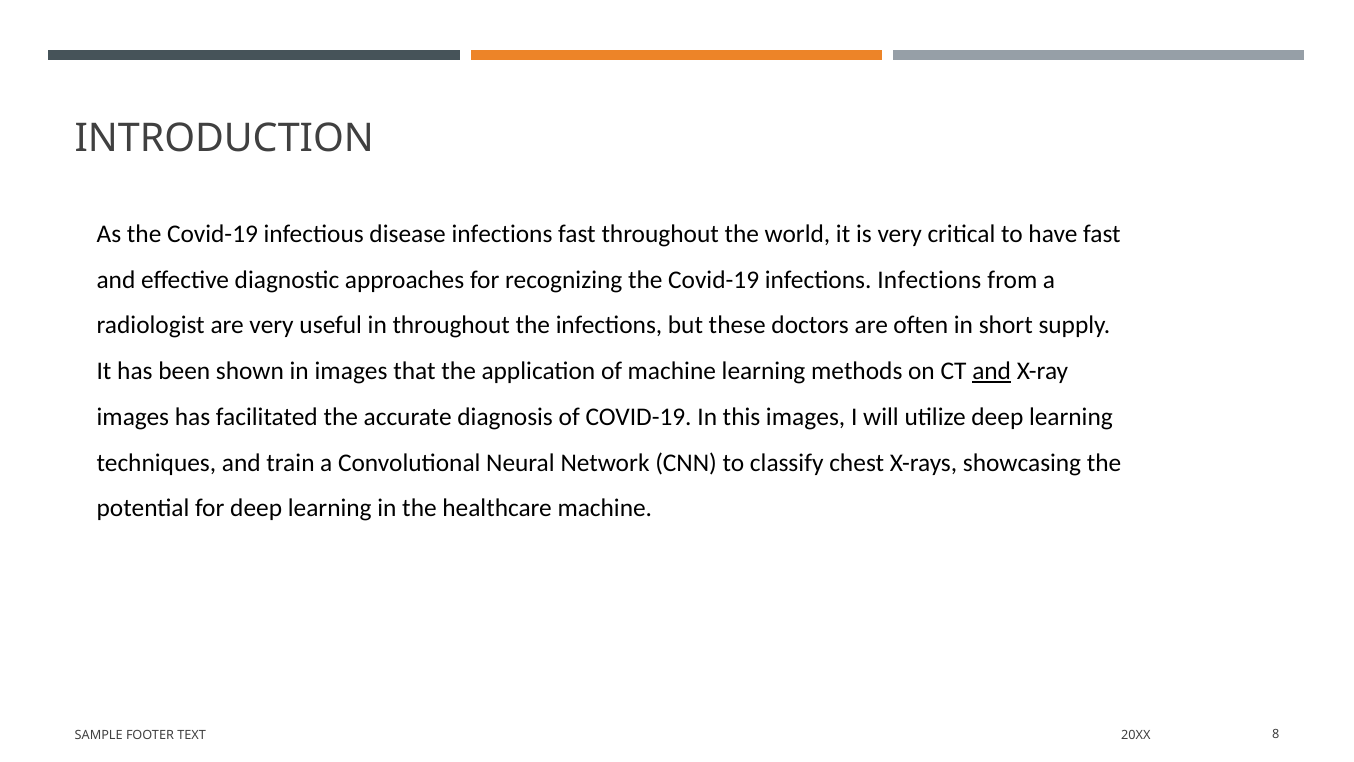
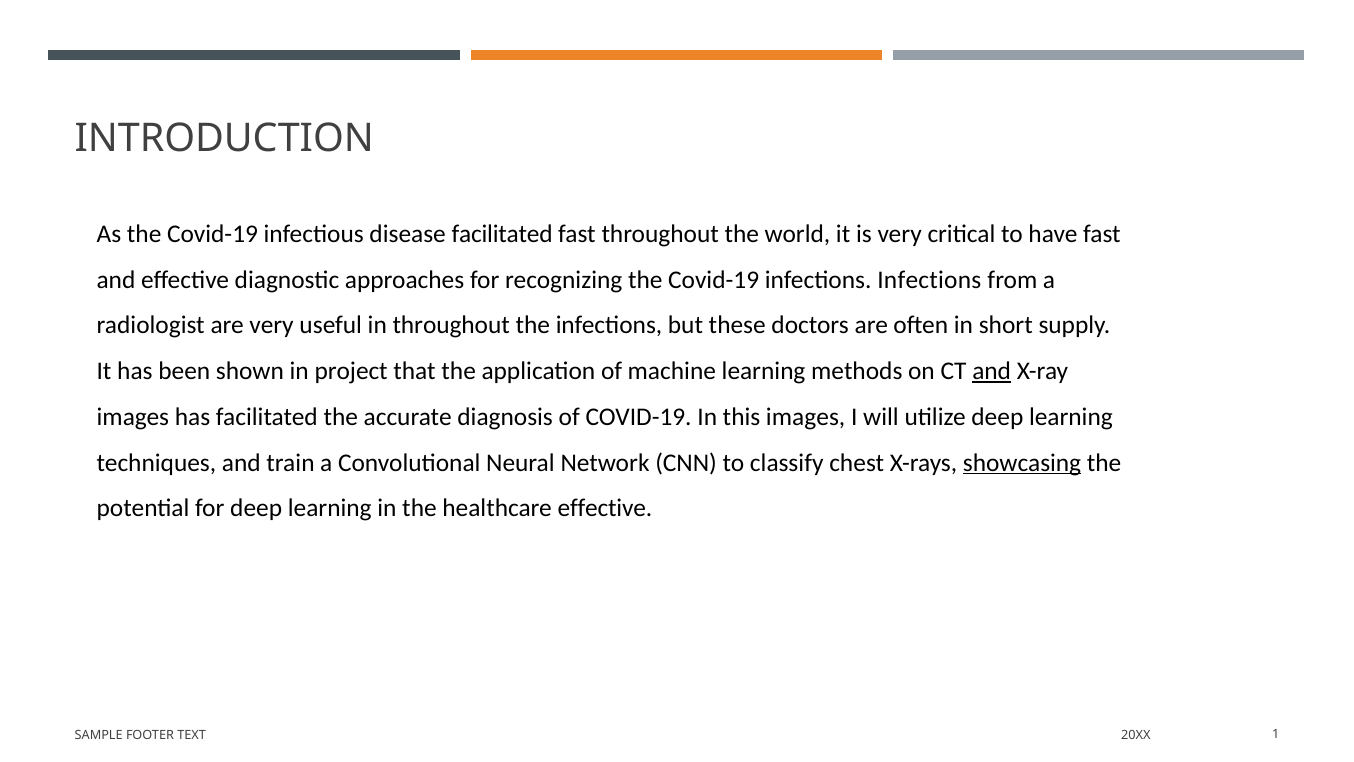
disease infections: infections -> facilitated (502, 234)
in images: images -> project (351, 371)
showcasing underline: none -> present (1022, 462)
healthcare machine: machine -> effective (605, 508)
8: 8 -> 1 (1276, 734)
